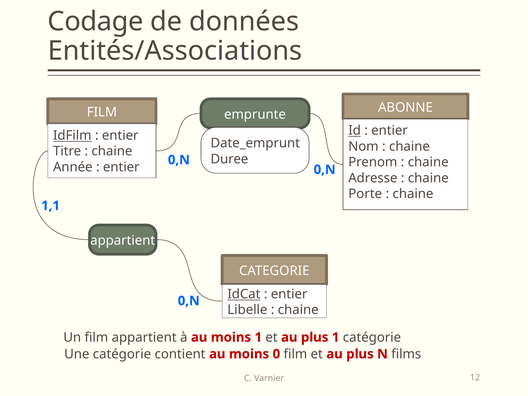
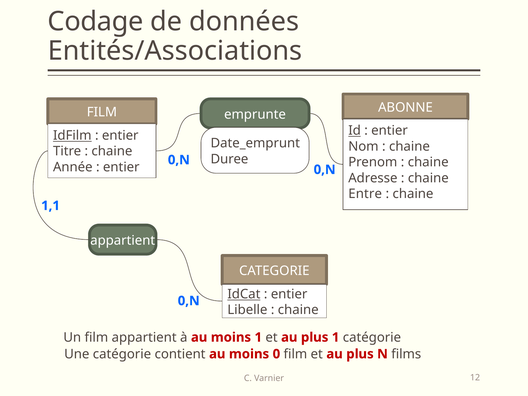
Porte: Porte -> Entre (365, 194)
